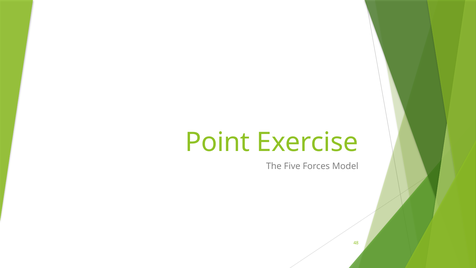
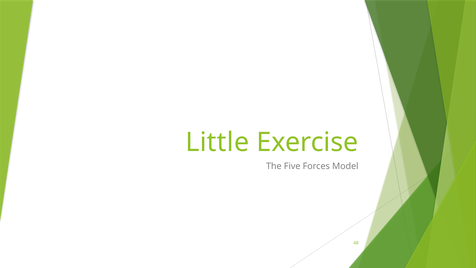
Point: Point -> Little (217, 142)
